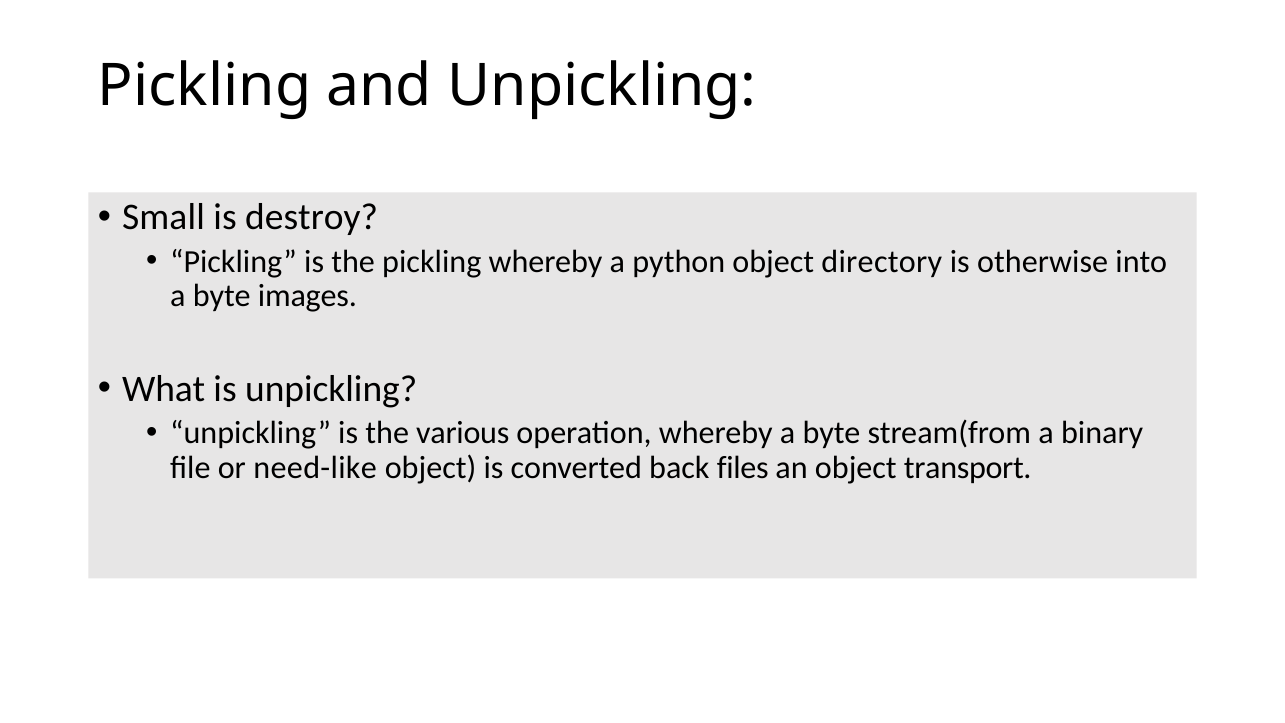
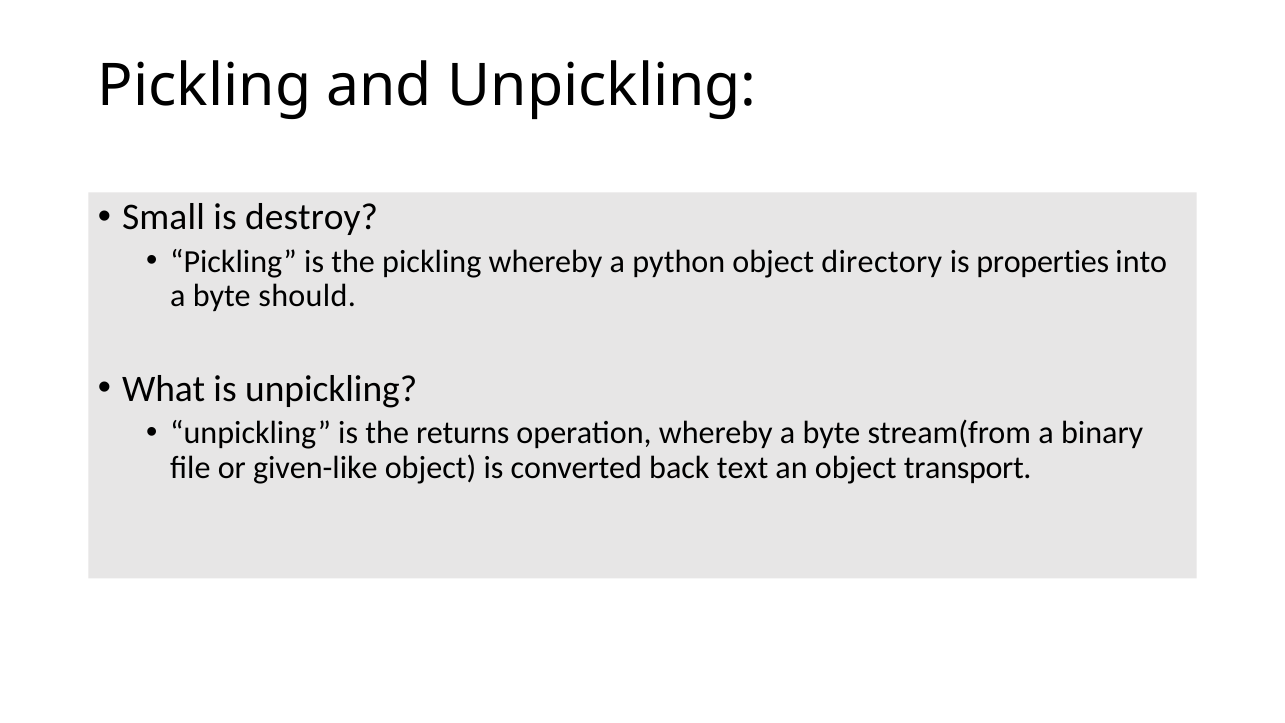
otherwise: otherwise -> properties (1043, 262)
images: images -> should (307, 296)
various: various -> returns (463, 433)
need-like: need-like -> given-like (315, 468)
files: files -> text (743, 468)
